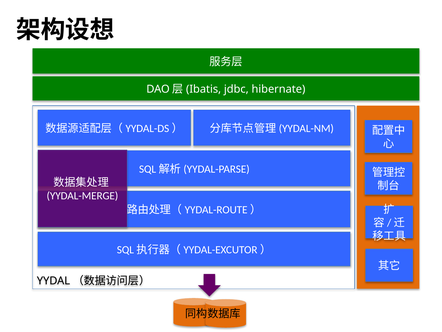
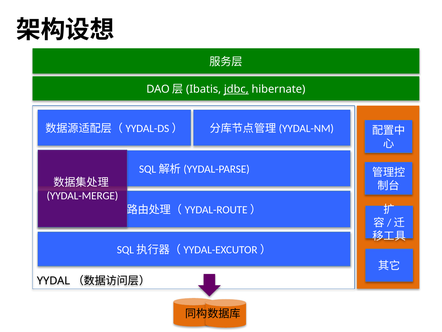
jdbc underline: none -> present (236, 89)
